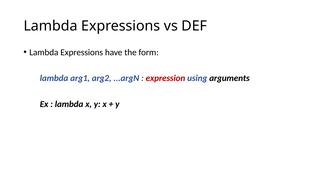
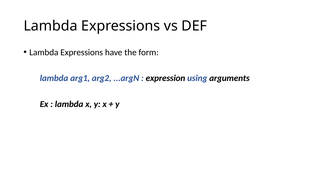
expression colour: red -> black (165, 78)
